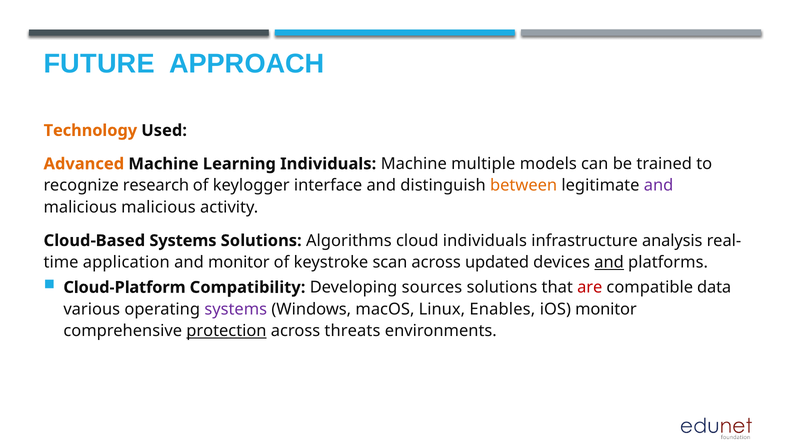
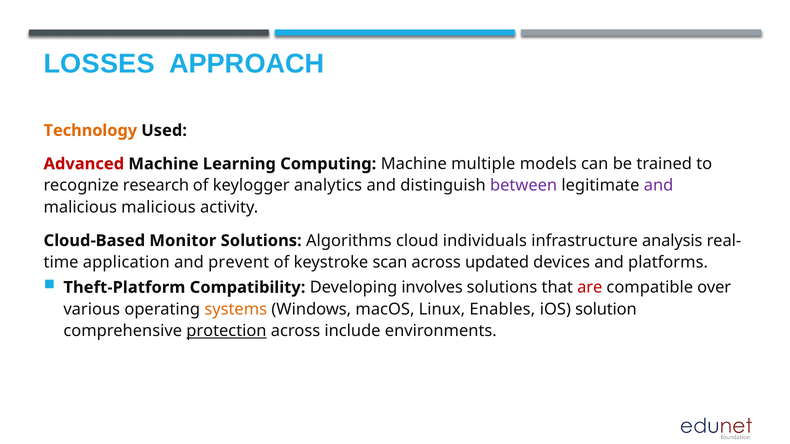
FUTURE: FUTURE -> LOSSES (99, 64)
Advanced colour: orange -> red (84, 164)
Learning Individuals: Individuals -> Computing (328, 164)
interface: interface -> analytics (328, 186)
between colour: orange -> purple (524, 186)
Cloud-Based Systems: Systems -> Monitor (183, 241)
and monitor: monitor -> prevent (239, 263)
and underline: present -> none (609, 263)
Cloud-Platform: Cloud-Platform -> Theft-Platform (124, 288)
sources: sources -> involves (432, 288)
data: data -> over (714, 288)
systems colour: purple -> orange (236, 309)
iOS monitor: monitor -> solution (606, 309)
threats: threats -> include (352, 331)
